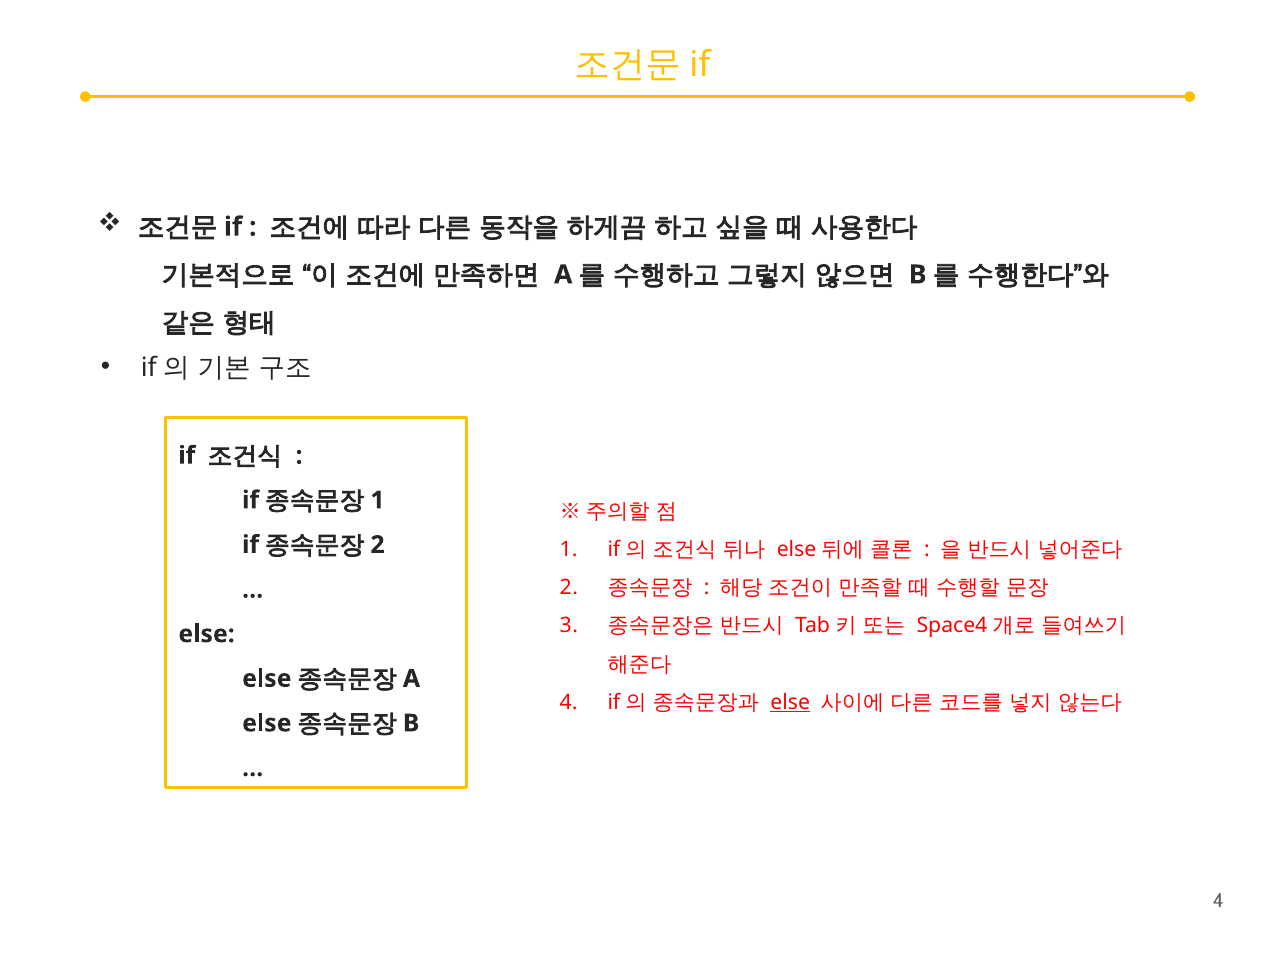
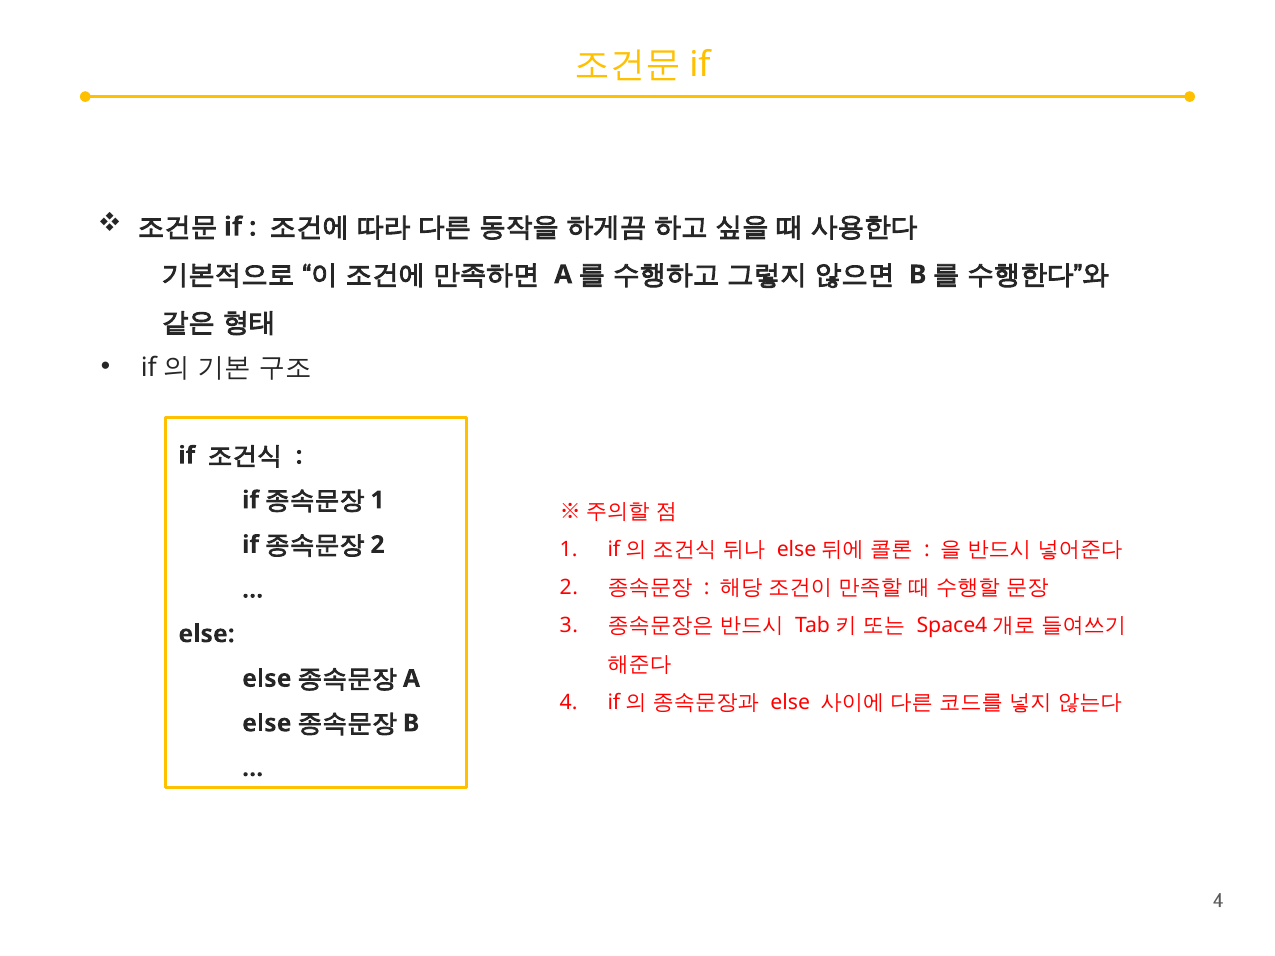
else underline: present -> none (790, 703)
